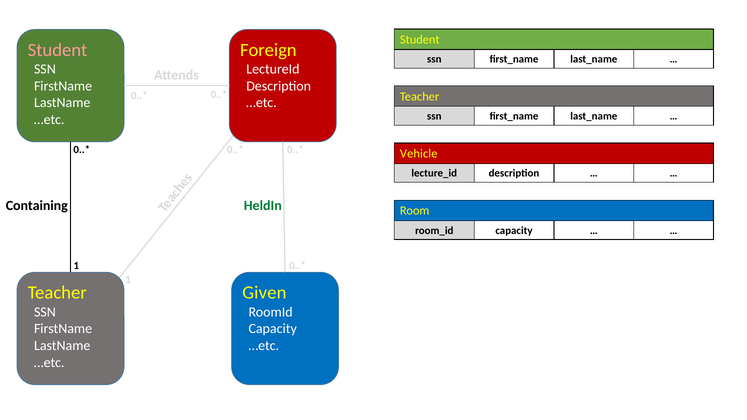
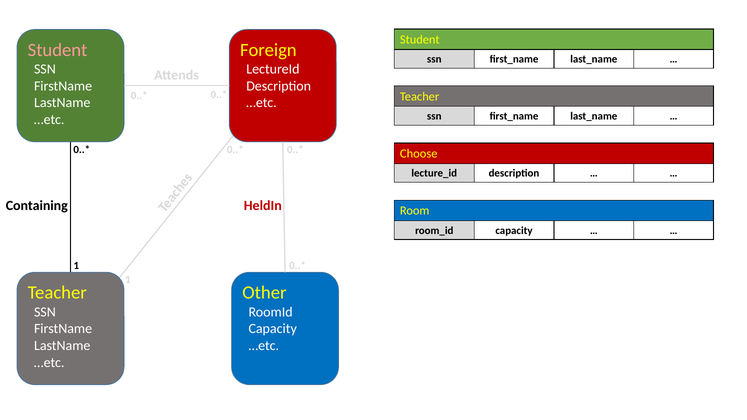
Vehicle: Vehicle -> Choose (419, 154)
HeldIn colour: green -> red (263, 206)
Given: Given -> Other (264, 293)
